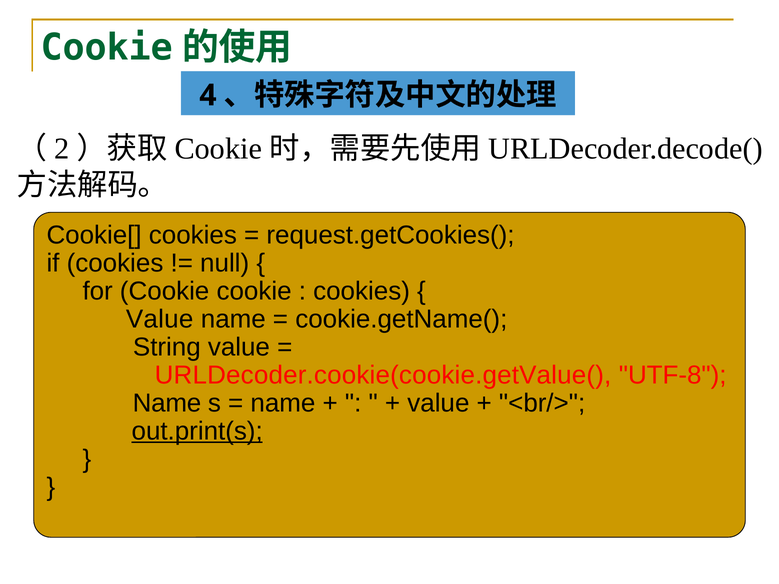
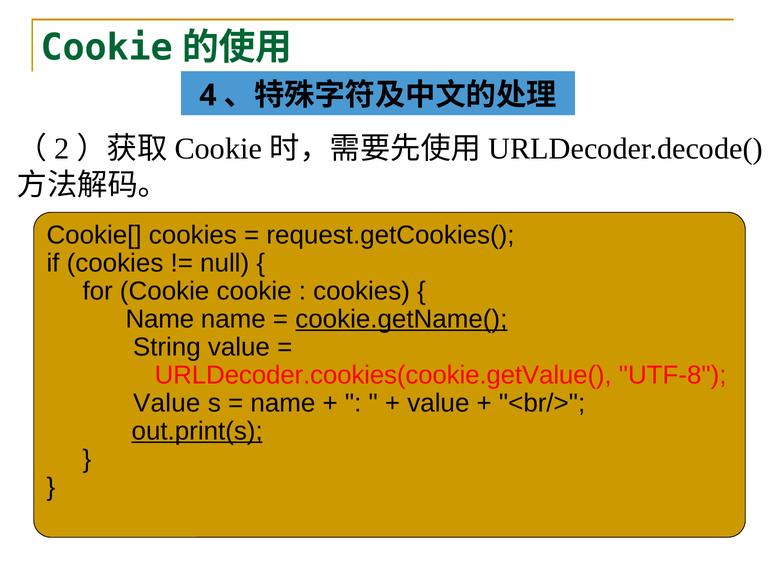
Value: Value -> Name (160, 319)
cookie.getName( underline: none -> present (401, 319)
URLDecoder.cookie(cookie.getValue(: URLDecoder.cookie(cookie.getValue( -> URLDecoder.cookies(cookie.getValue( (383, 375)
Name: Name -> Value (167, 403)
